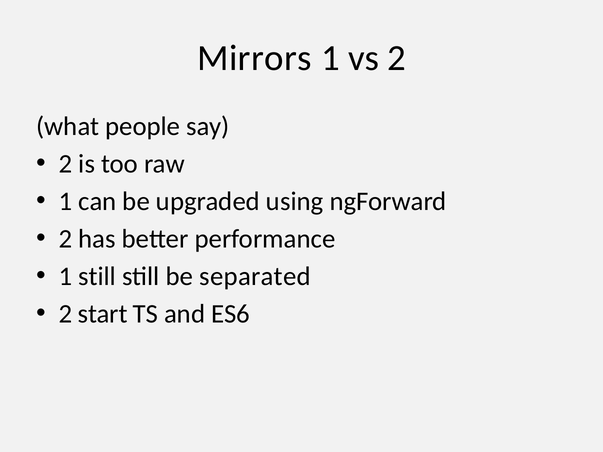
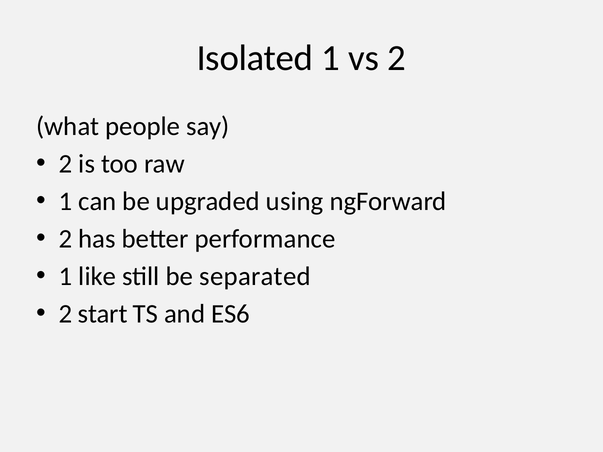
Mirrors: Mirrors -> Isolated (255, 58)
1 still: still -> like (97, 277)
